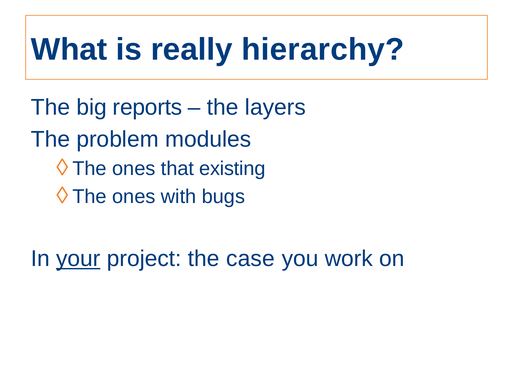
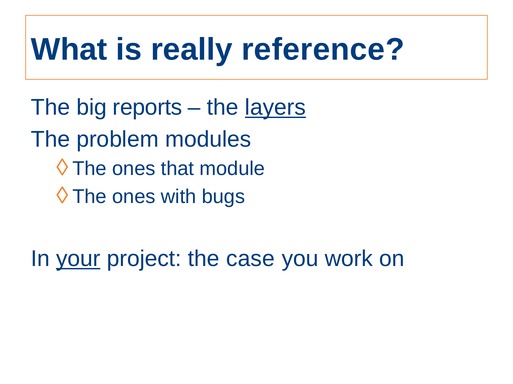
hierarchy: hierarchy -> reference (323, 50)
layers underline: none -> present (275, 108)
existing: existing -> module (232, 169)
